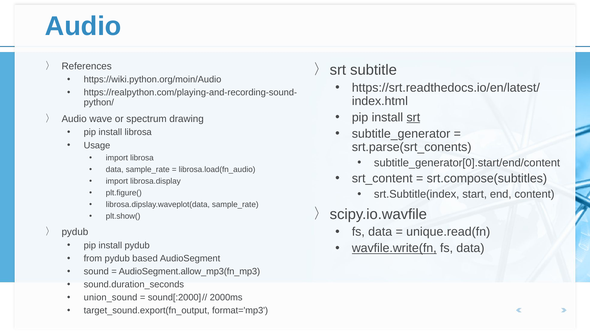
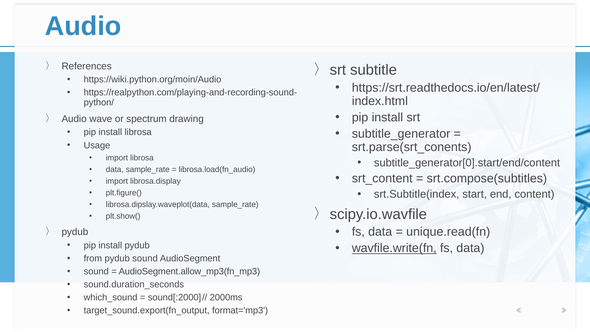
srt underline: present -> none (413, 117)
pydub based: based -> sound (145, 258)
union_sound: union_sound -> which_sound (111, 297)
